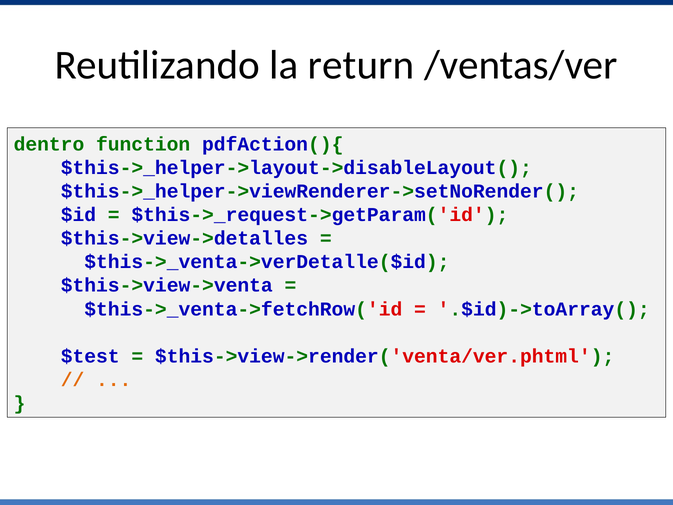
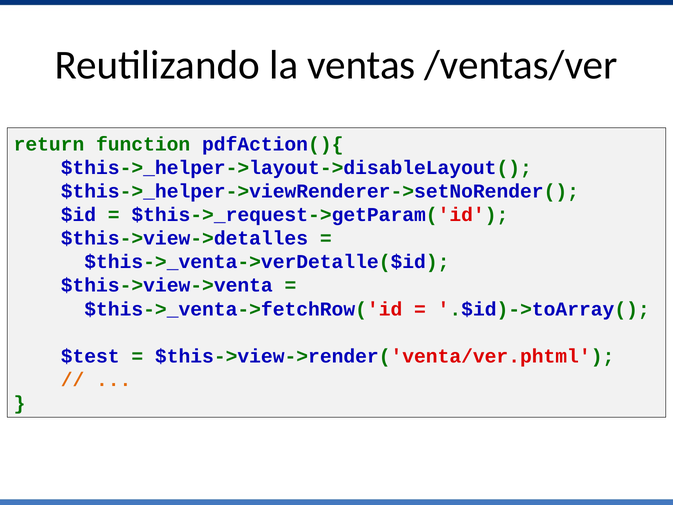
return: return -> ventas (361, 65)
dentro: dentro -> return (49, 144)
